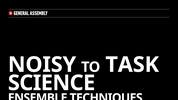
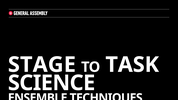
NOISY: NOISY -> STAGE (42, 65)
